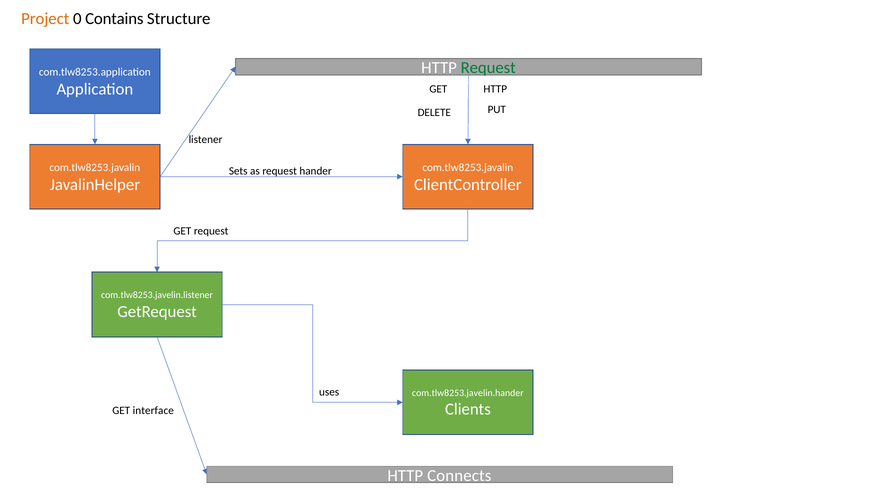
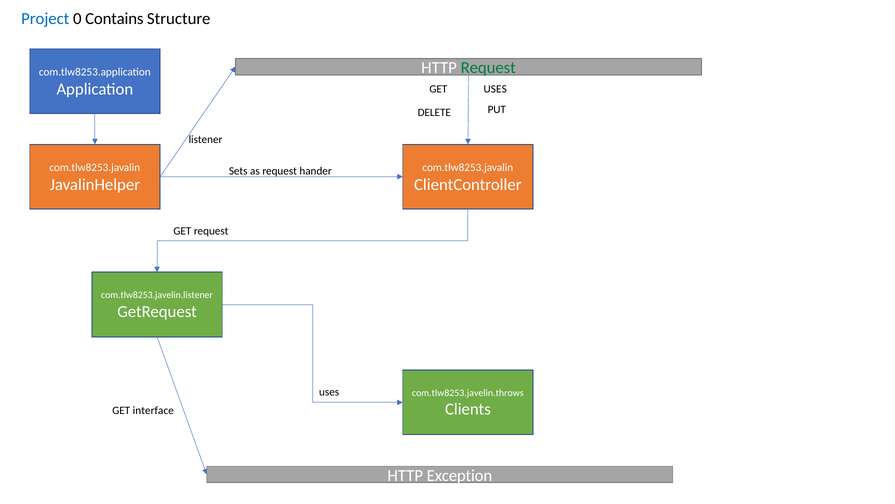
Project colour: orange -> blue (45, 19)
HTTP: HTTP -> USES (495, 89)
com.tlw8253.javelin.hander: com.tlw8253.javelin.hander -> com.tlw8253.javelin.throws (468, 393)
Connects: Connects -> Exception (459, 475)
